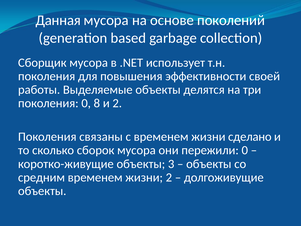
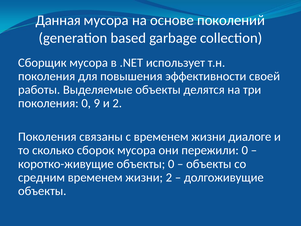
8: 8 -> 9 (97, 103)
сделано: сделано -> диалоге (250, 137)
объекты 3: 3 -> 0 (171, 164)
